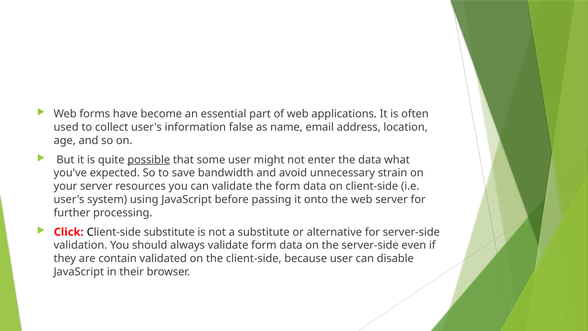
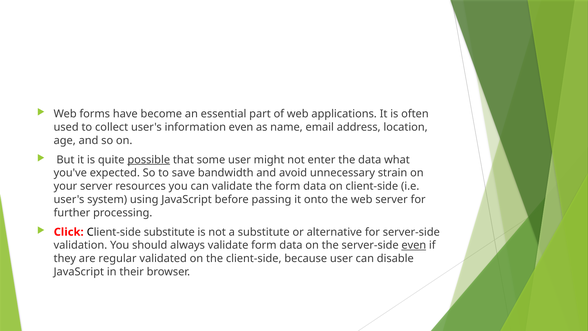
information false: false -> even (241, 127)
even underline: none -> present (414, 245)
contain: contain -> regular (118, 258)
